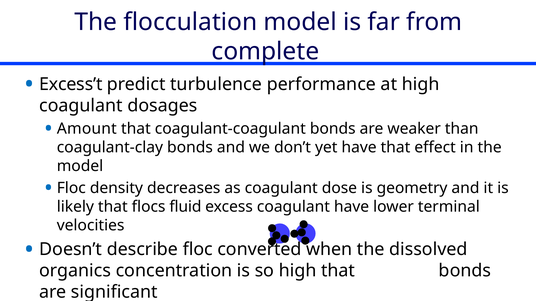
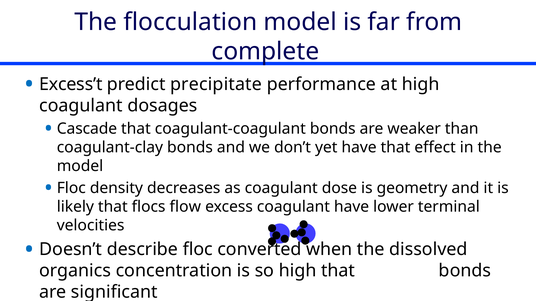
turbulence: turbulence -> precipitate (216, 84)
Amount: Amount -> Cascade (87, 129)
fluid: fluid -> flow (185, 207)
